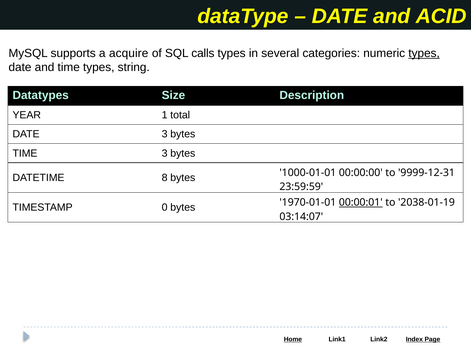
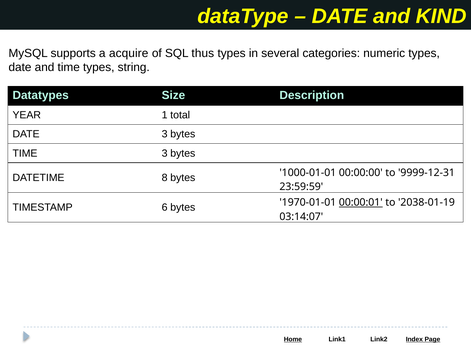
ACID: ACID -> KIND (441, 16)
calls: calls -> thus (203, 53)
types underline: present -> none (424, 53)
0: 0 -> 6 (165, 208)
